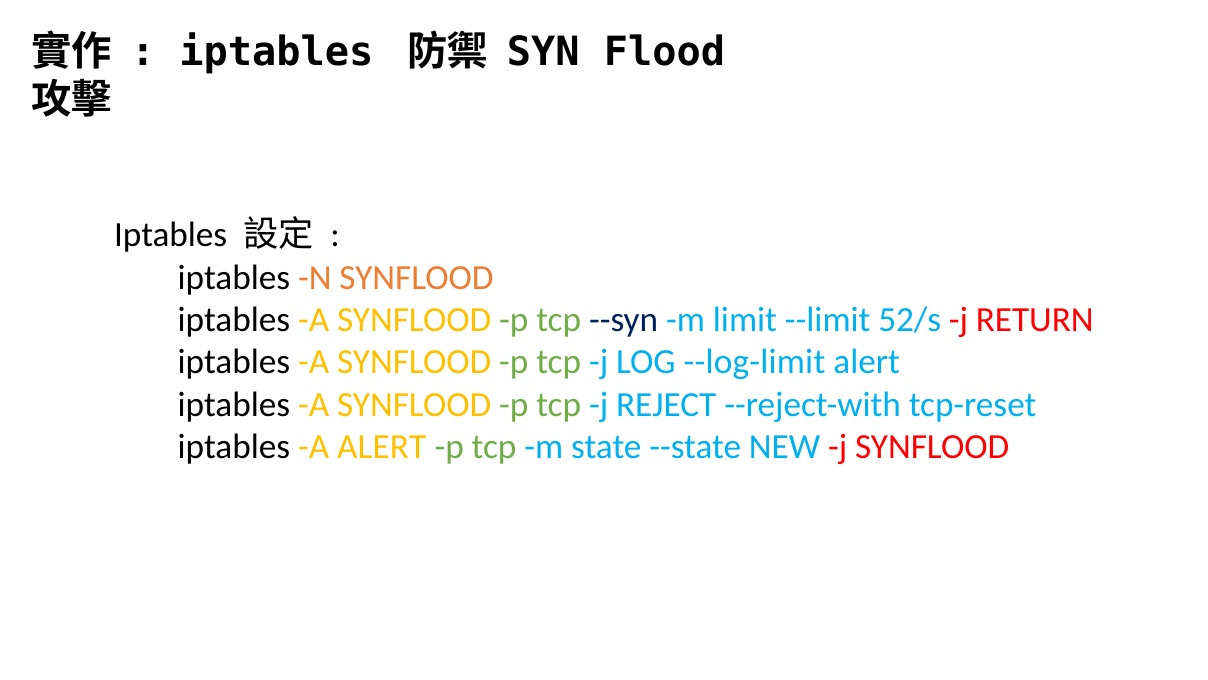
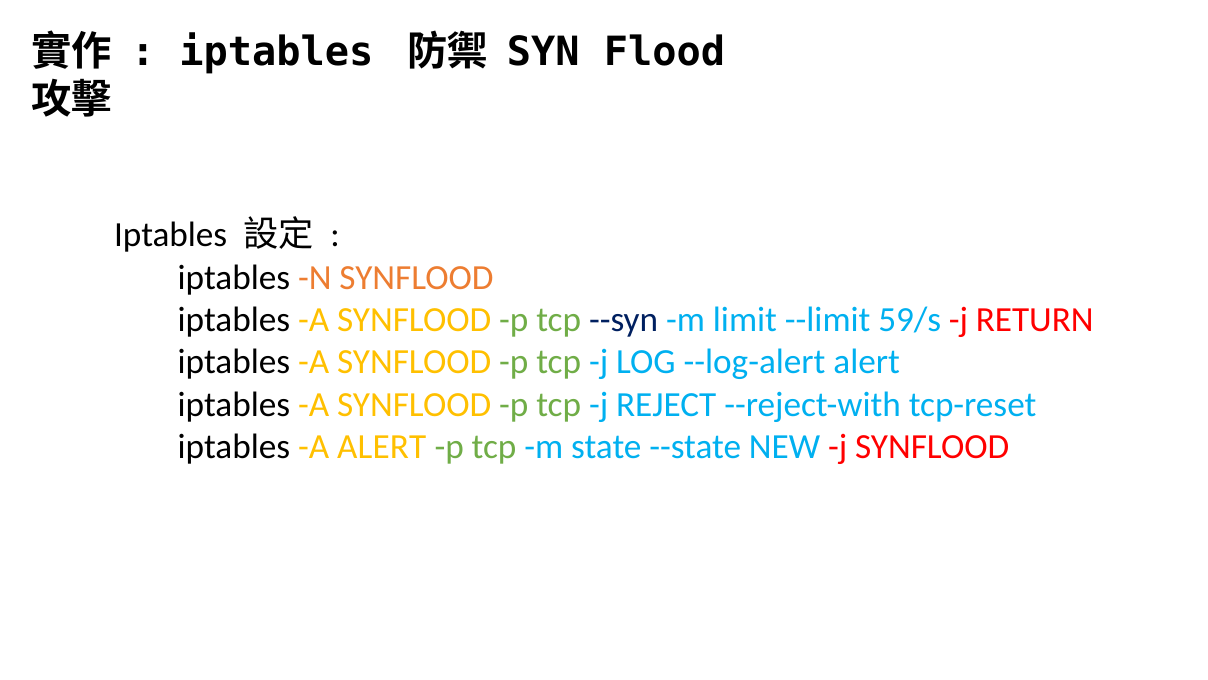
52/s: 52/s -> 59/s (910, 320)
--log-limit: --log-limit -> --log-alert (755, 362)
